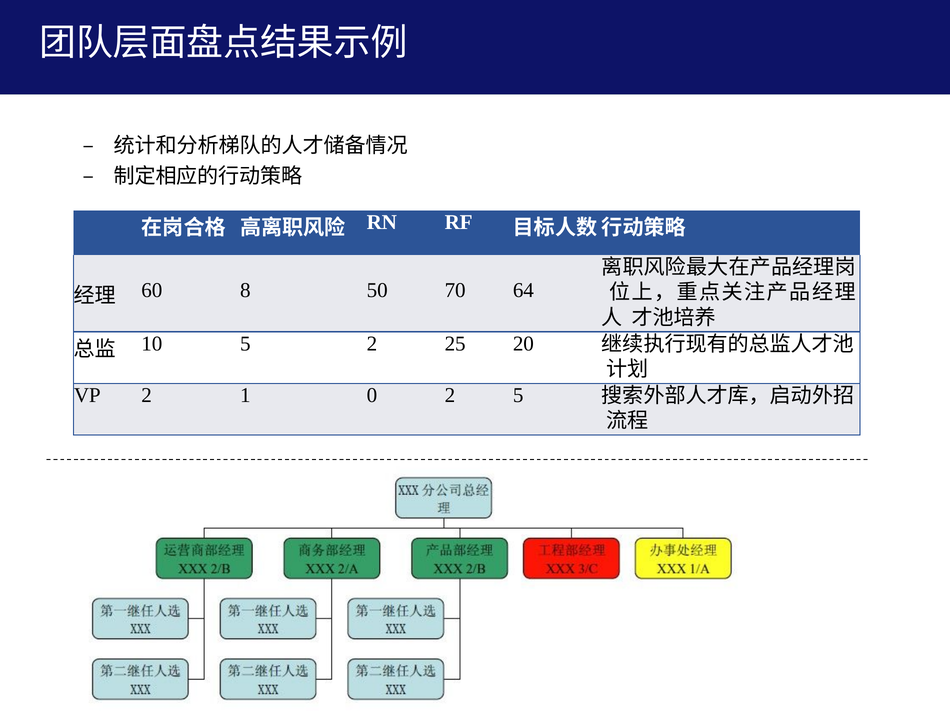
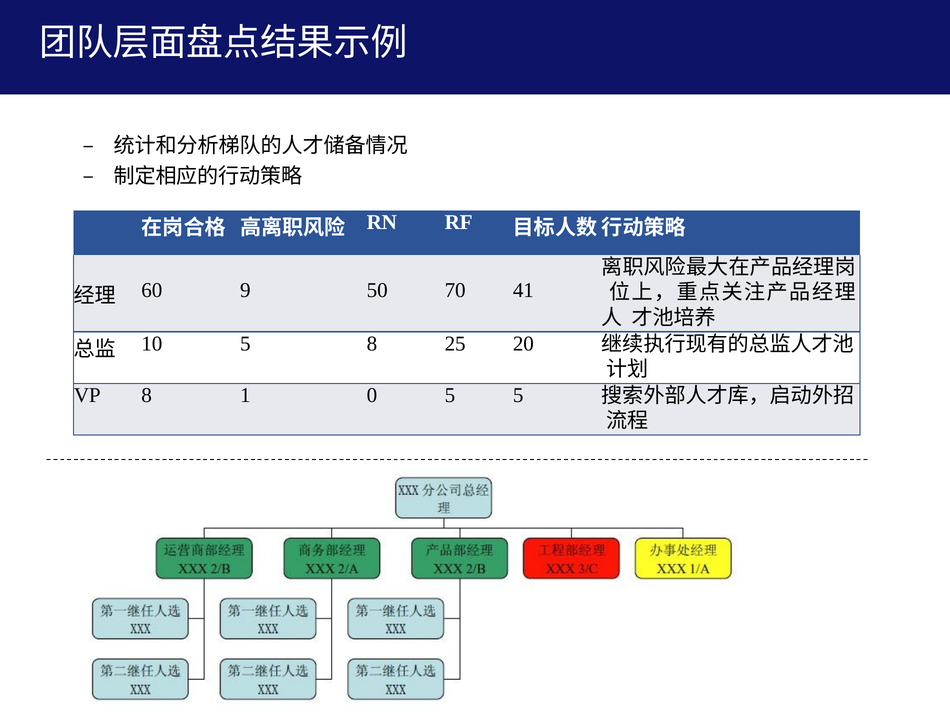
8: 8 -> 9 (245, 290)
64: 64 -> 41 (523, 290)
5 2: 2 -> 8 (372, 344)
VP 2: 2 -> 8 (147, 396)
0 2: 2 -> 5 (450, 396)
